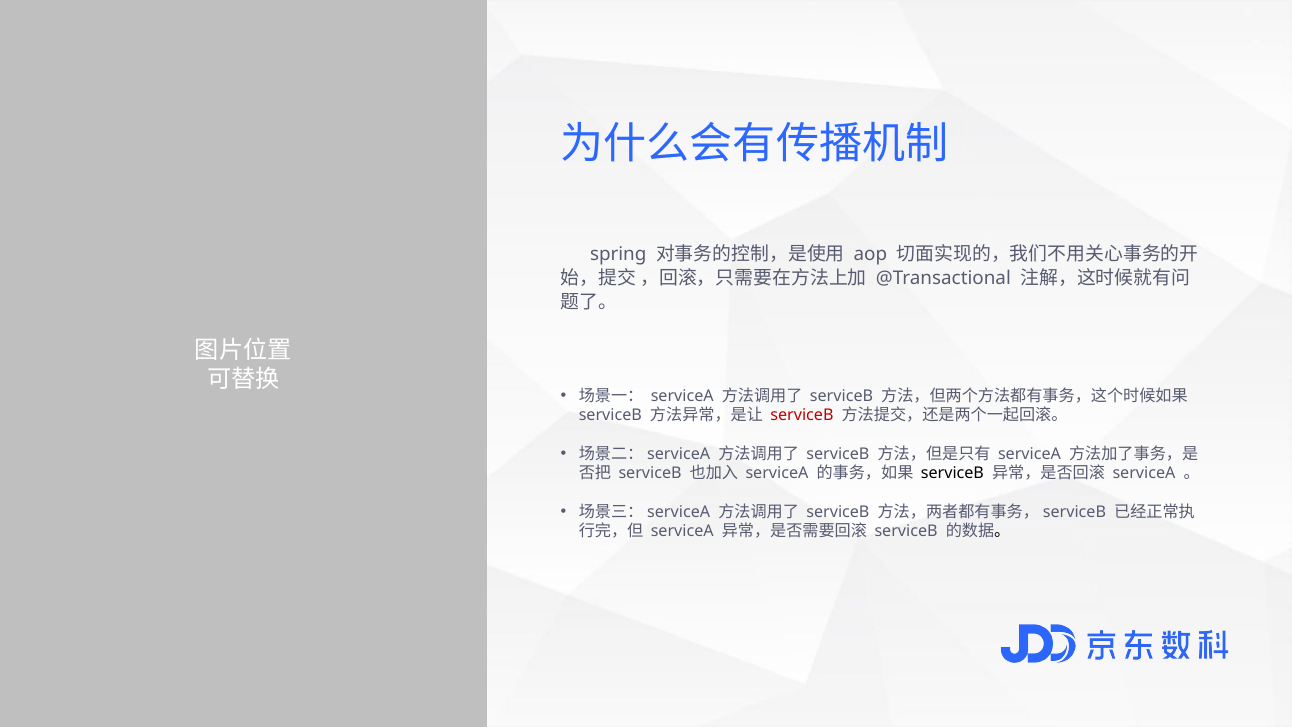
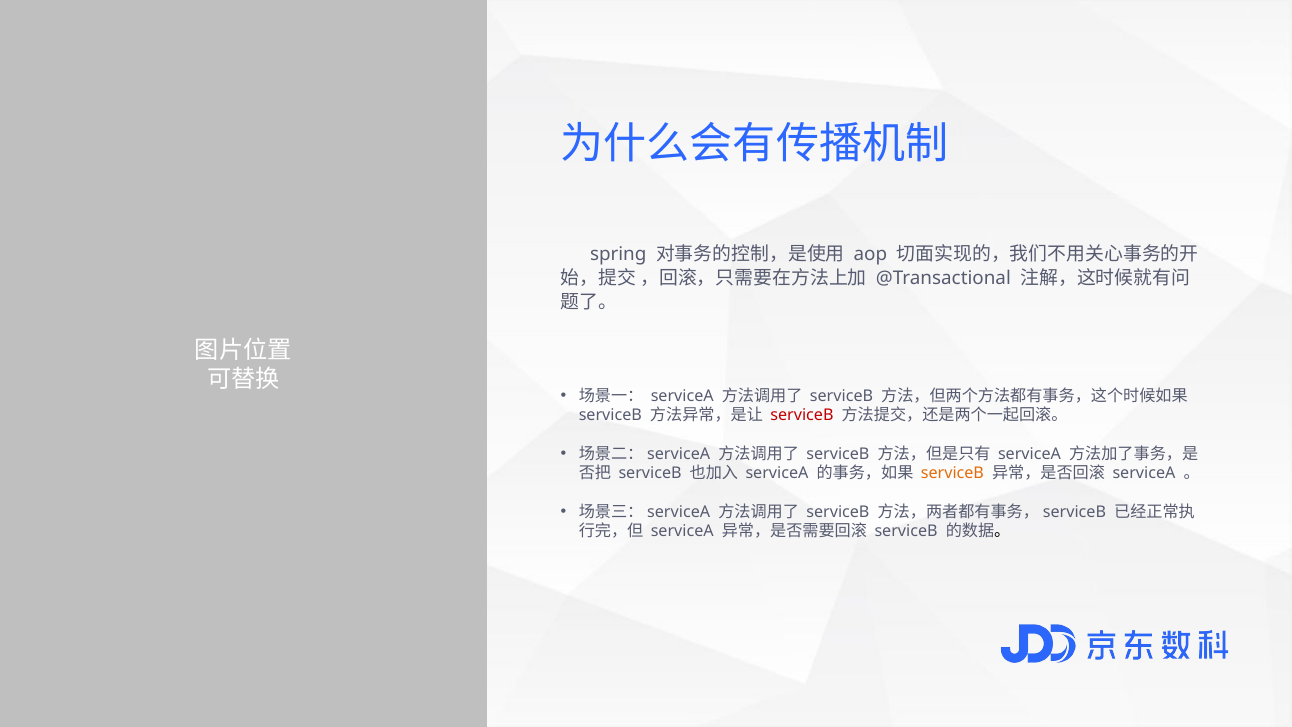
serviceB colour: black -> orange (952, 473)
